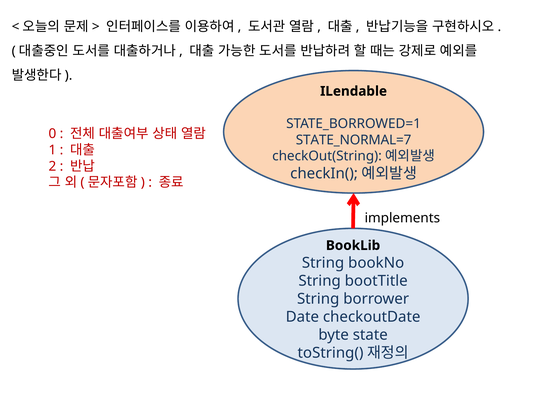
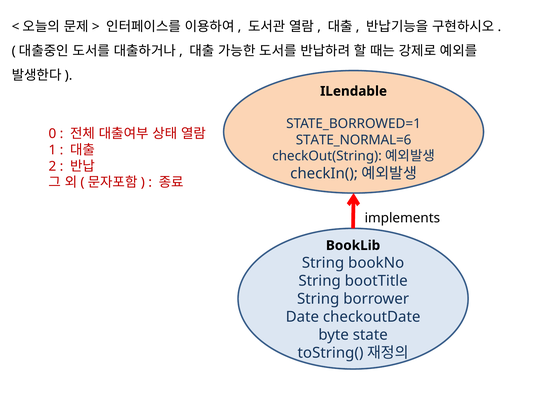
STATE_NORMAL=7: STATE_NORMAL=7 -> STATE_NORMAL=6 (354, 140)
